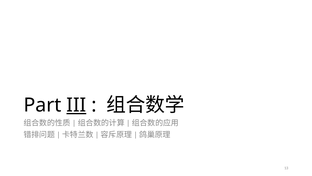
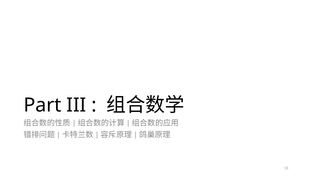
III underline: present -> none (76, 105)
